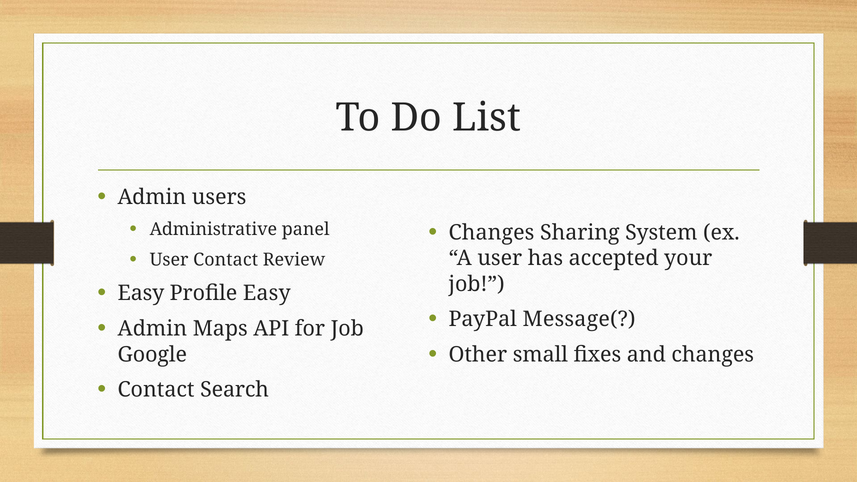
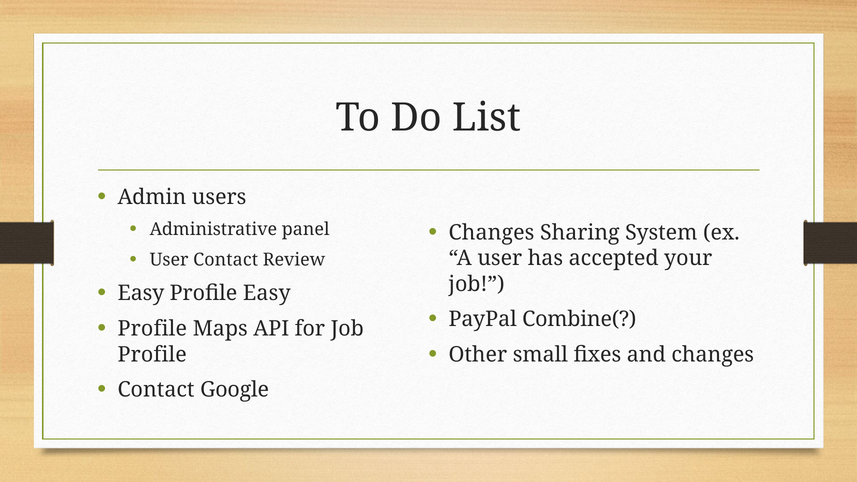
Message(: Message( -> Combine( (579, 319)
Admin: Admin -> Profile (152, 329)
Google: Google -> Profile (152, 355)
Search: Search -> Google (235, 390)
